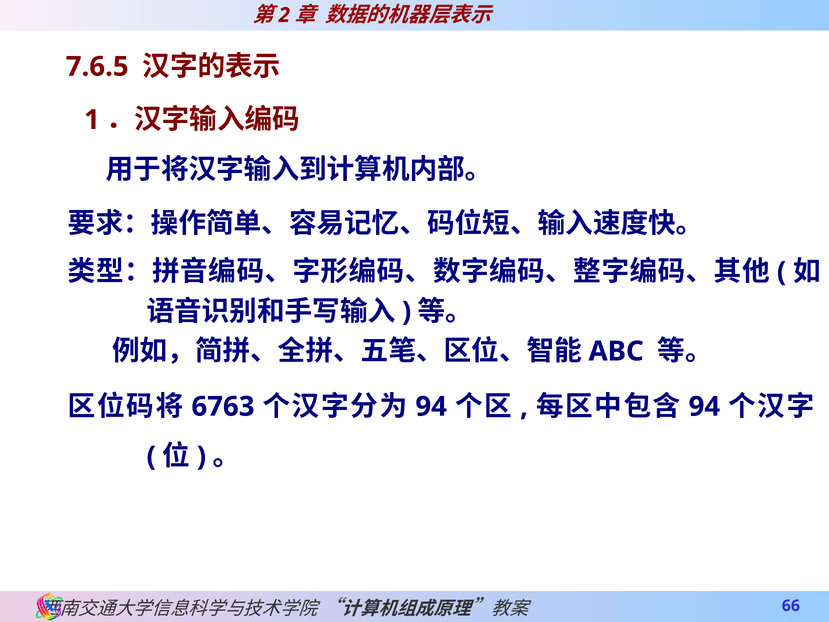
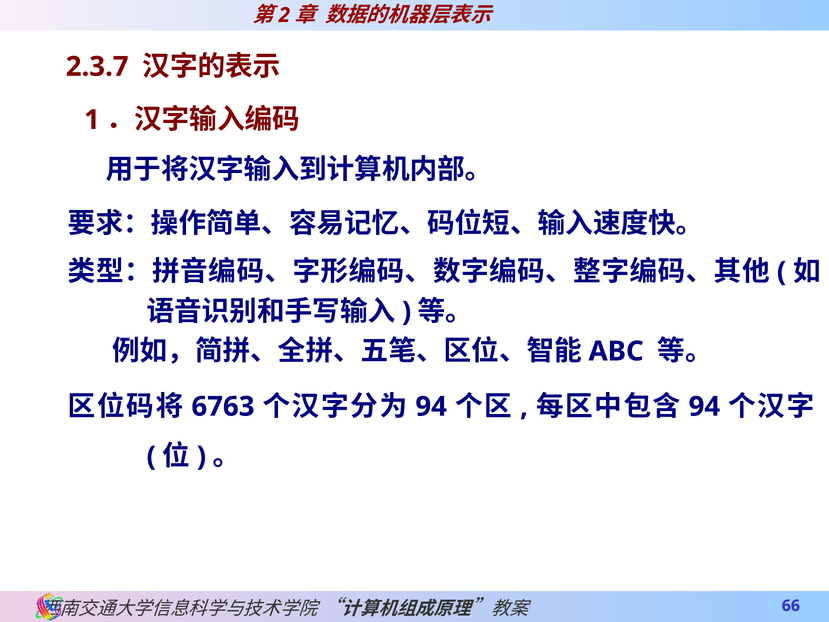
7.6.5: 7.6.5 -> 2.3.7 (97, 67)
